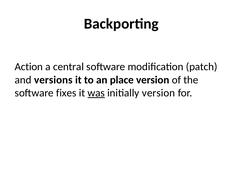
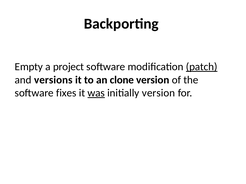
Action: Action -> Empty (29, 67)
central: central -> project (69, 67)
patch underline: none -> present (202, 67)
place: place -> clone (122, 80)
